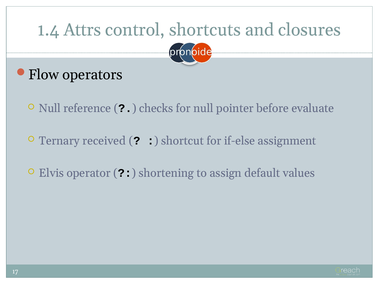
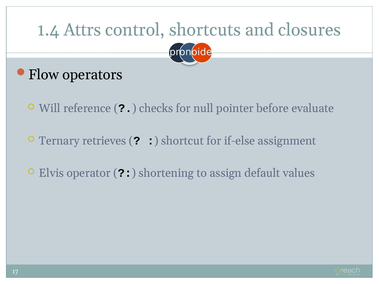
Null: Null -> Will (50, 109)
received: received -> retrieves (104, 141)
